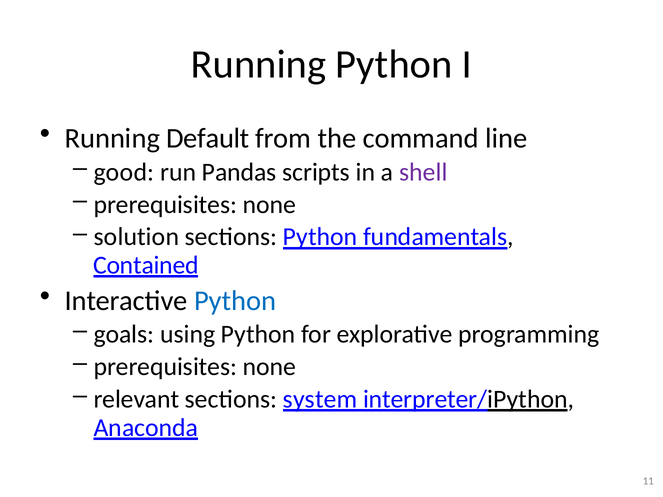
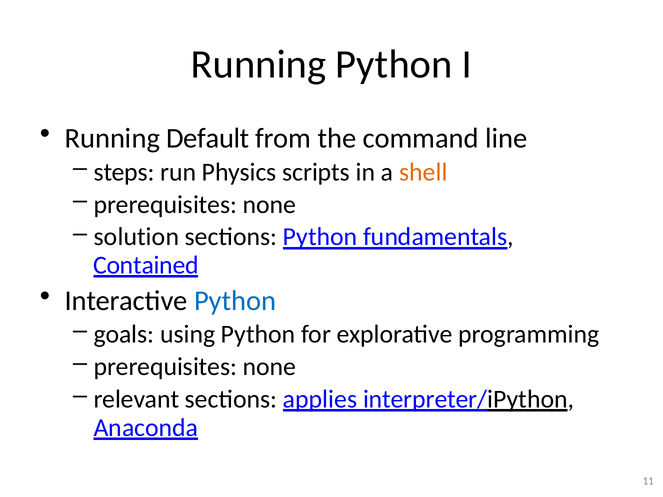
good: good -> steps (124, 172)
Pandas: Pandas -> Physics (239, 172)
shell colour: purple -> orange (423, 172)
system: system -> applies (320, 400)
